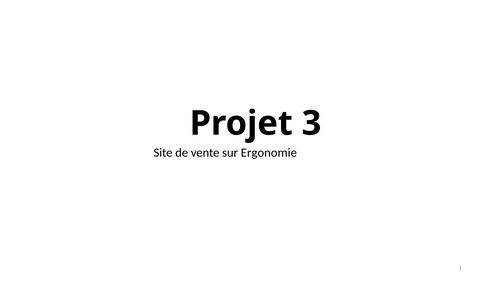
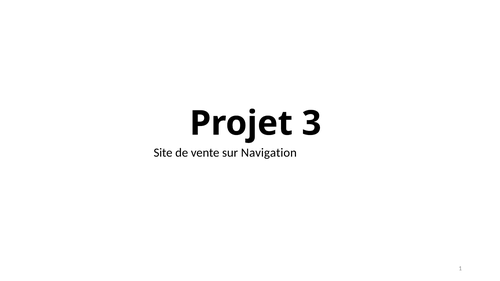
Ergonomie: Ergonomie -> Navigation (269, 153)
